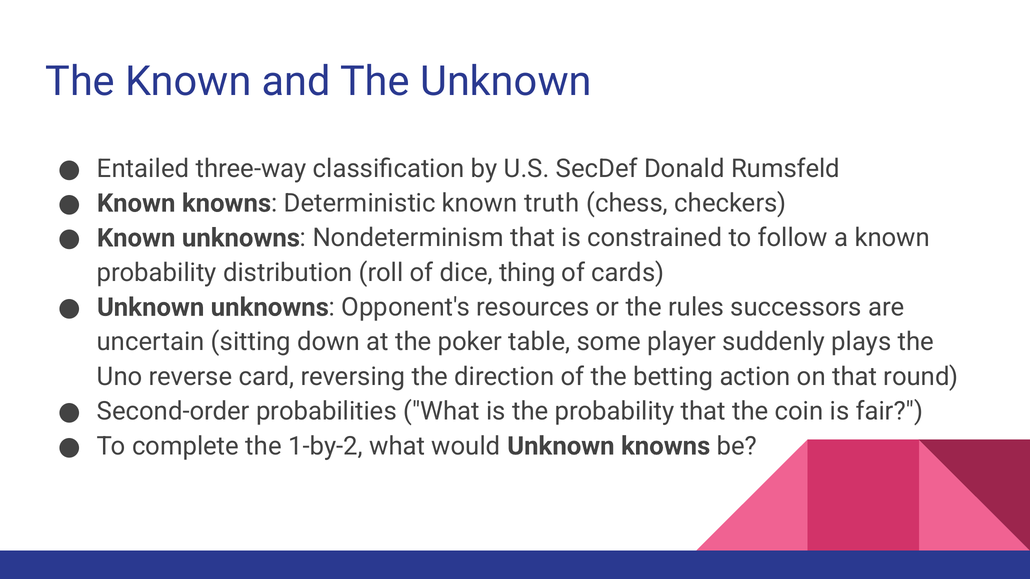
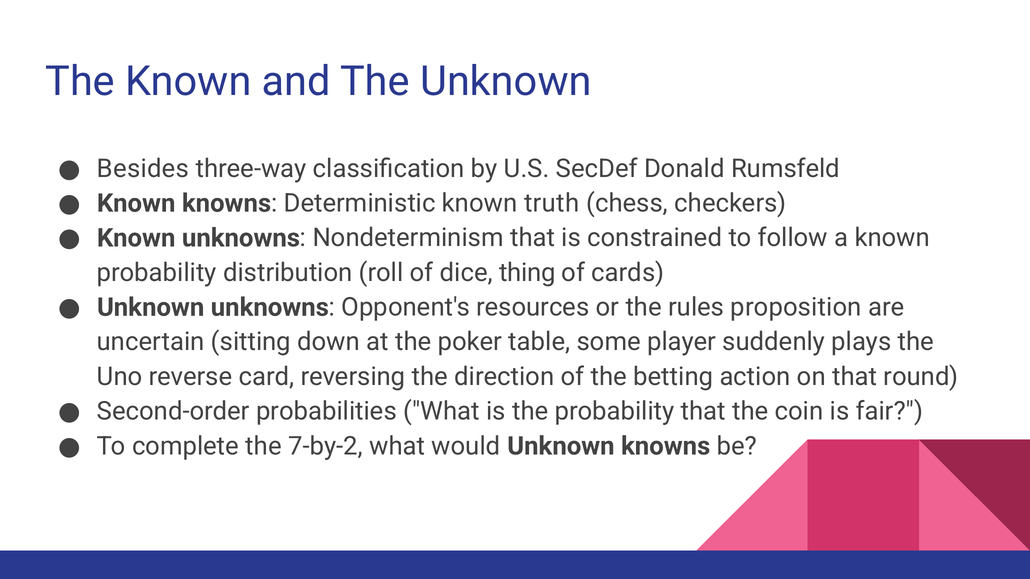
Entailed: Entailed -> Besides (143, 169)
successors: successors -> proposition (796, 308)
1-by-2: 1-by-2 -> 7-by-2 (325, 446)
